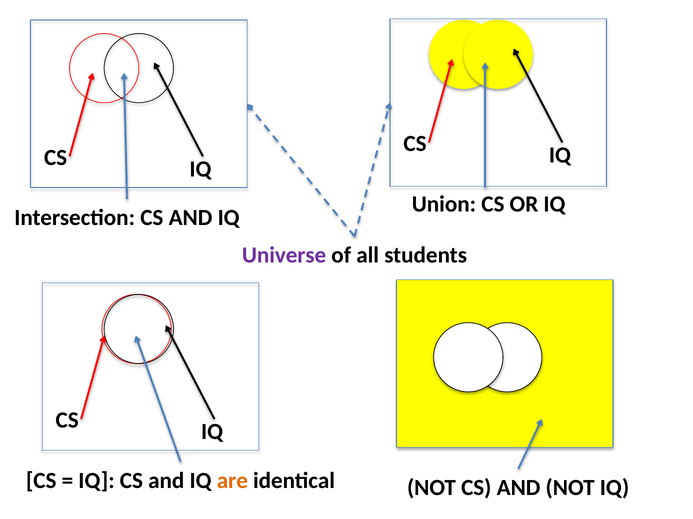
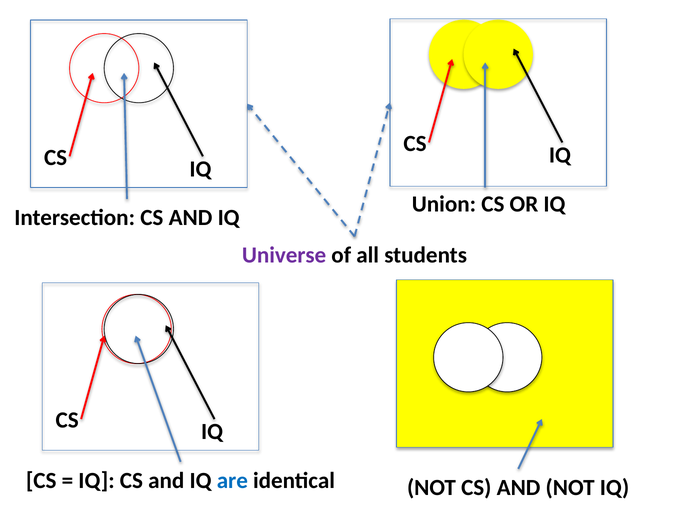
are colour: orange -> blue (232, 481)
